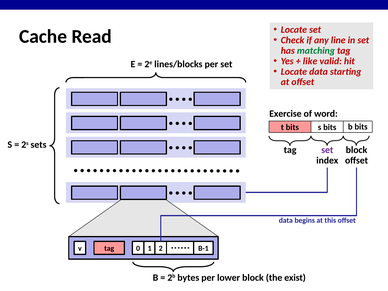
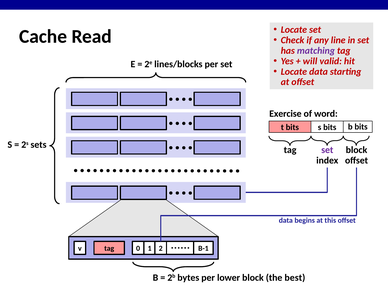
matching colour: green -> purple (316, 51)
like: like -> will (310, 61)
exist: exist -> best (295, 278)
